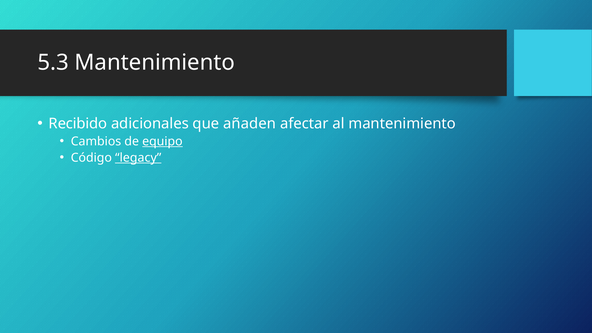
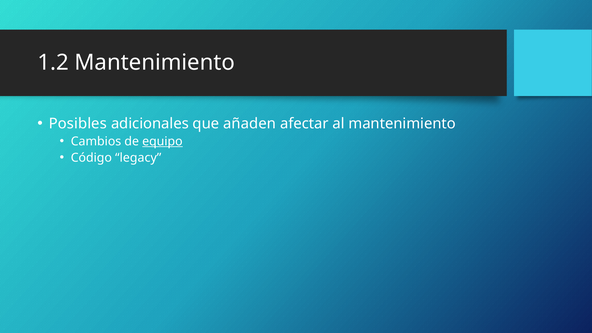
5.3: 5.3 -> 1.2 (53, 63)
Recibido: Recibido -> Posibles (78, 124)
legacy underline: present -> none (138, 158)
